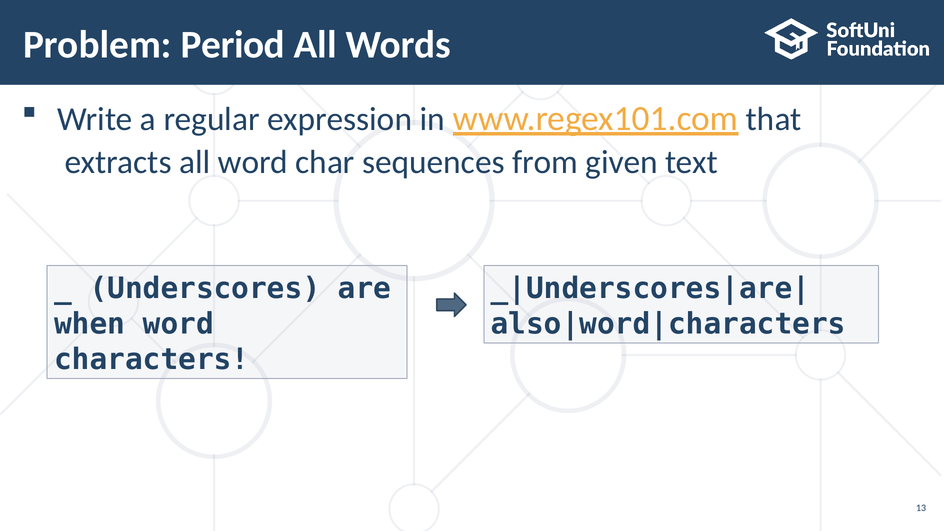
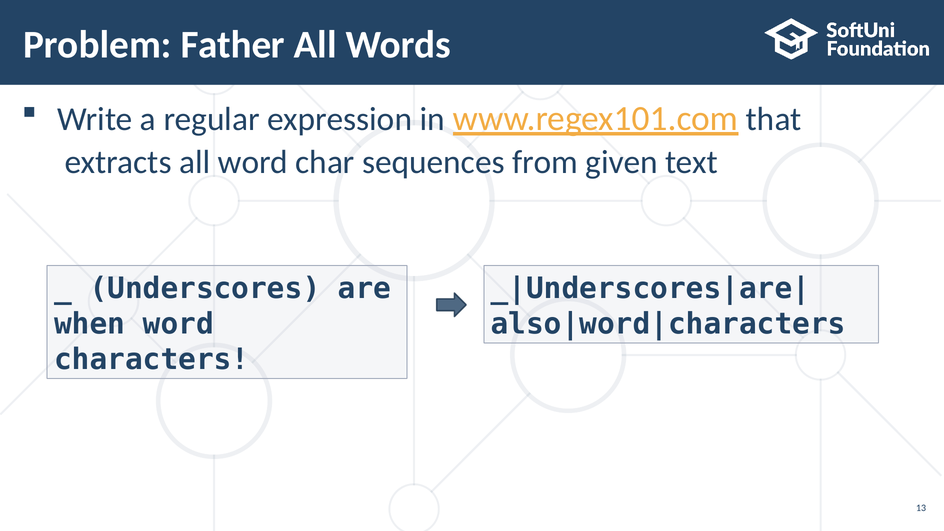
Period: Period -> Father (233, 45)
